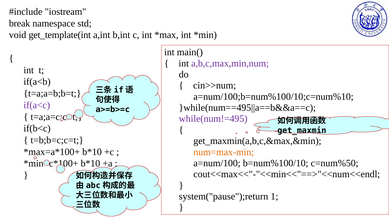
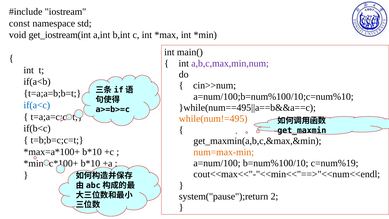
break: break -> const (19, 23)
get_template(int: get_template(int -> get_iostream(int (60, 35)
if(a<c colour: purple -> blue (37, 105)
while(num!=495 colour: purple -> orange (213, 119)
c=num%50: c=num%50 -> c=num%19 (335, 163)
1: 1 -> 2 (274, 196)
